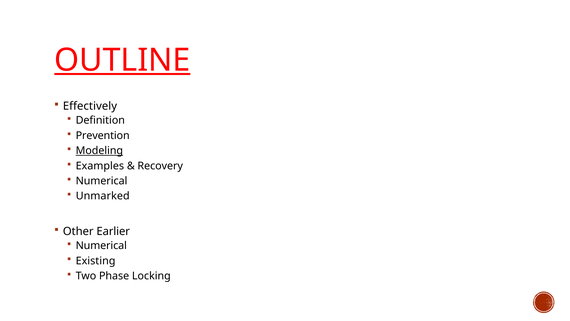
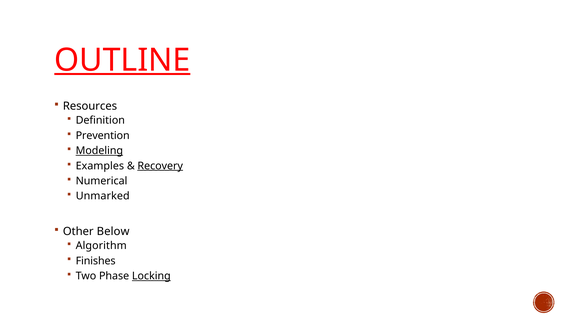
Effectively: Effectively -> Resources (90, 106)
Recovery underline: none -> present (160, 166)
Earlier: Earlier -> Below (113, 231)
Numerical: Numerical -> Algorithm (101, 245)
Existing: Existing -> Finishes (96, 261)
Locking underline: none -> present (151, 276)
